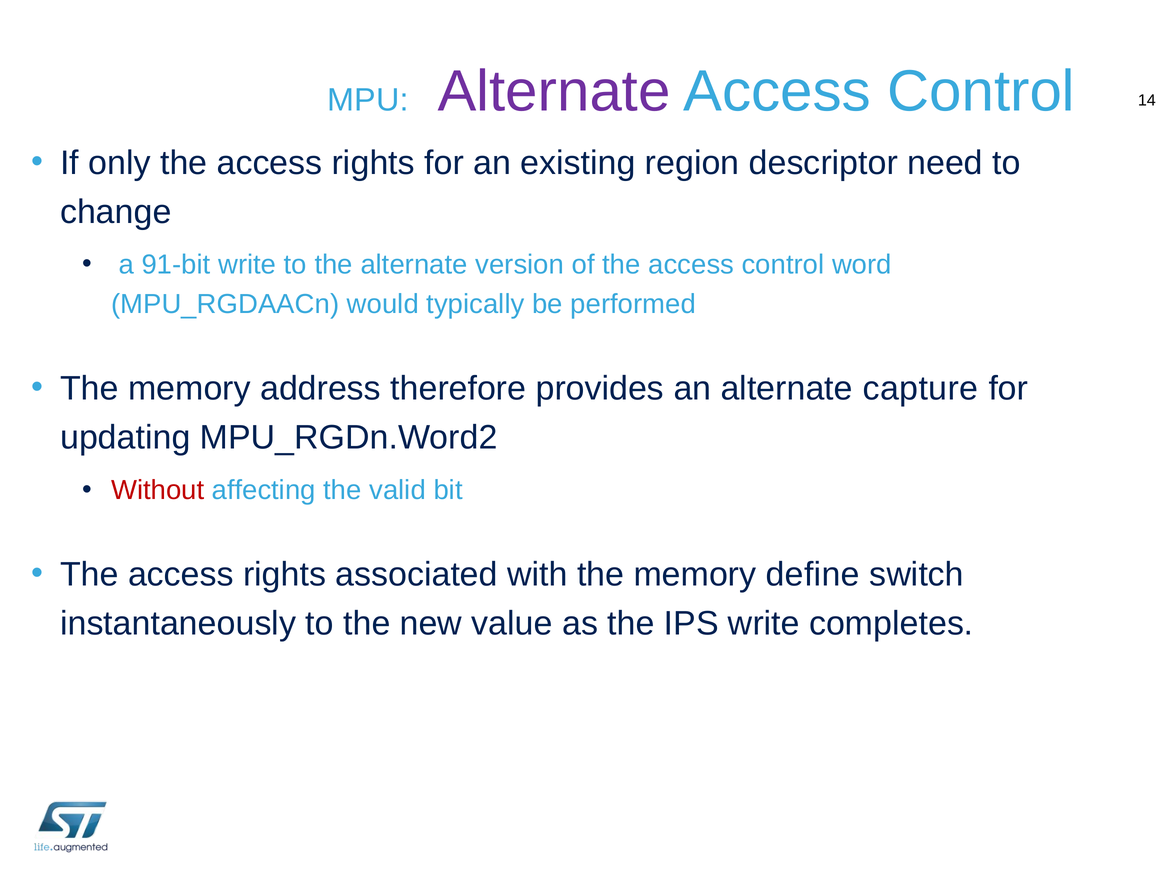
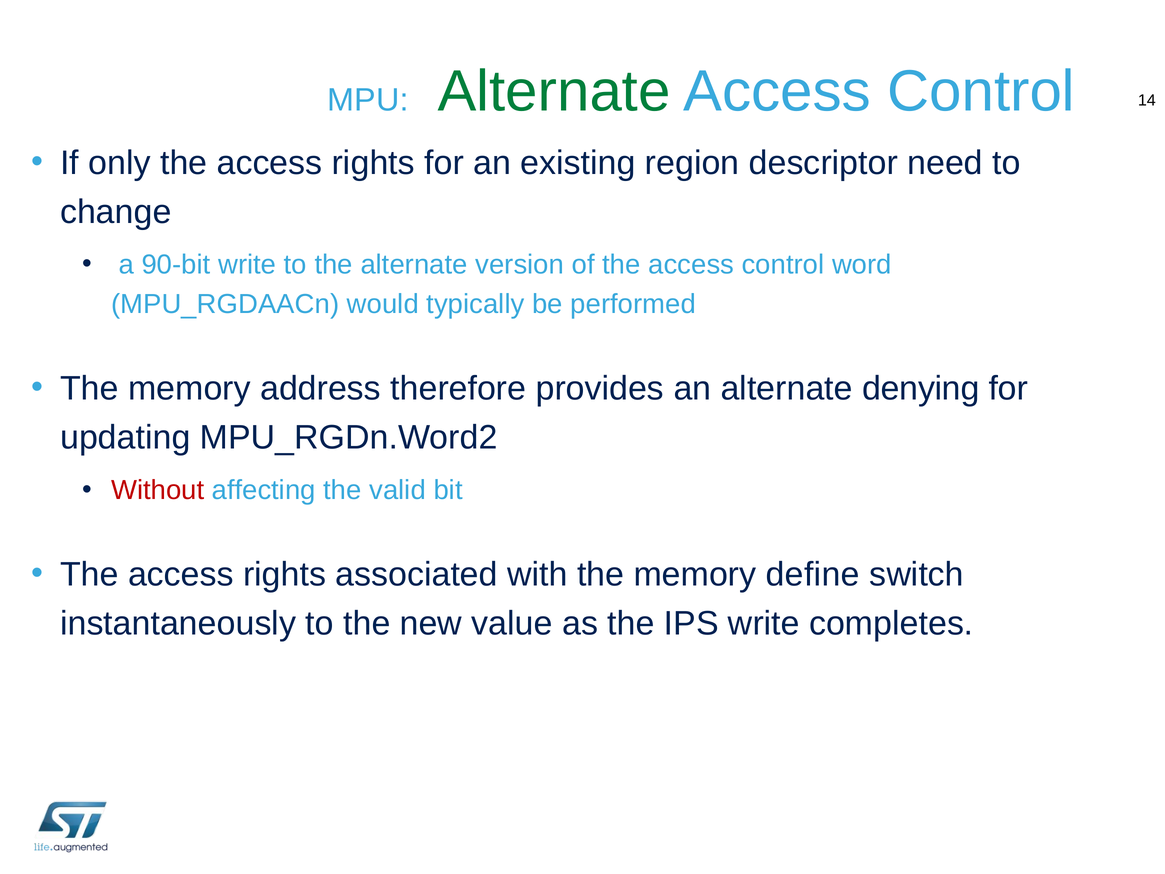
Alternate colour: purple -> green (554, 92)
91-bit: 91-bit -> 90-bit (176, 265)
capture: capture -> denying (921, 389)
